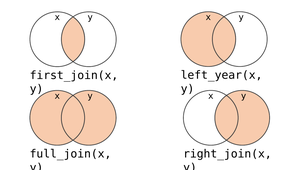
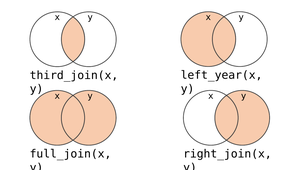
first_join(x: first_join(x -> third_join(x (74, 75)
